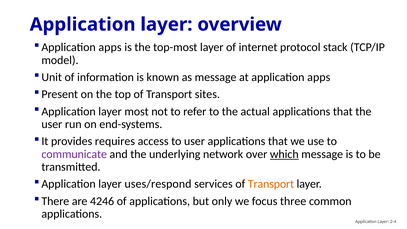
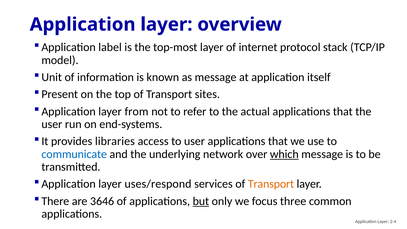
apps: apps -> label (110, 47)
at application apps: apps -> itself (319, 77)
most: most -> from (137, 111)
requires: requires -> libraries (115, 141)
communicate colour: purple -> blue (74, 154)
4246: 4246 -> 3646 (102, 201)
but underline: none -> present (201, 201)
